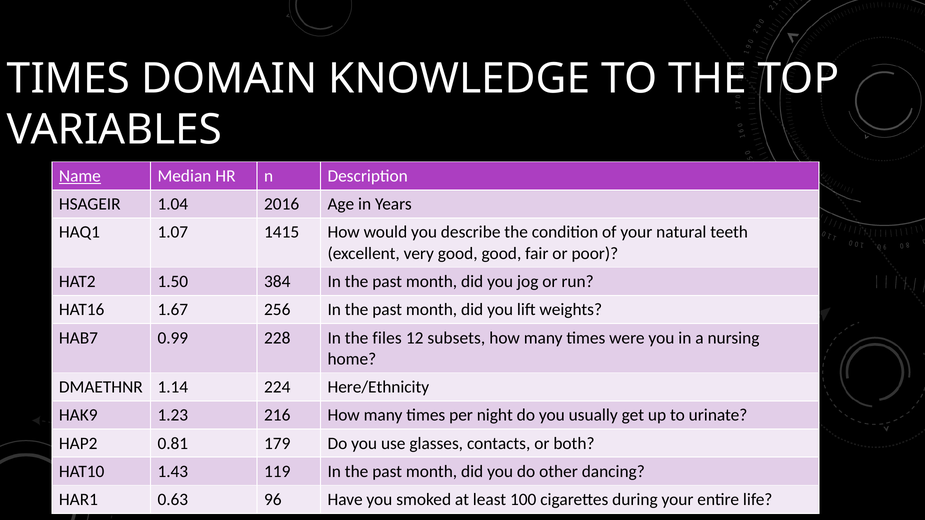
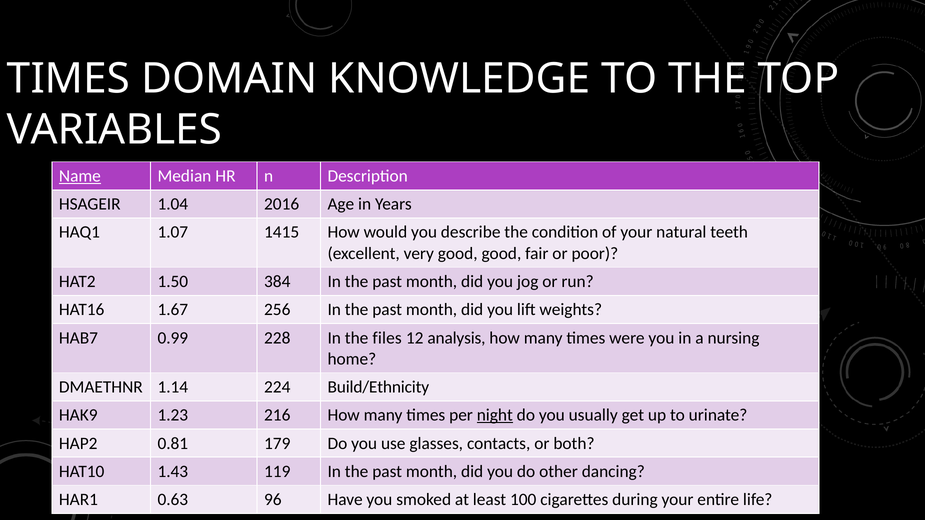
subsets: subsets -> analysis (456, 338)
Here/Ethnicity: Here/Ethnicity -> Build/Ethnicity (378, 387)
night underline: none -> present (495, 415)
